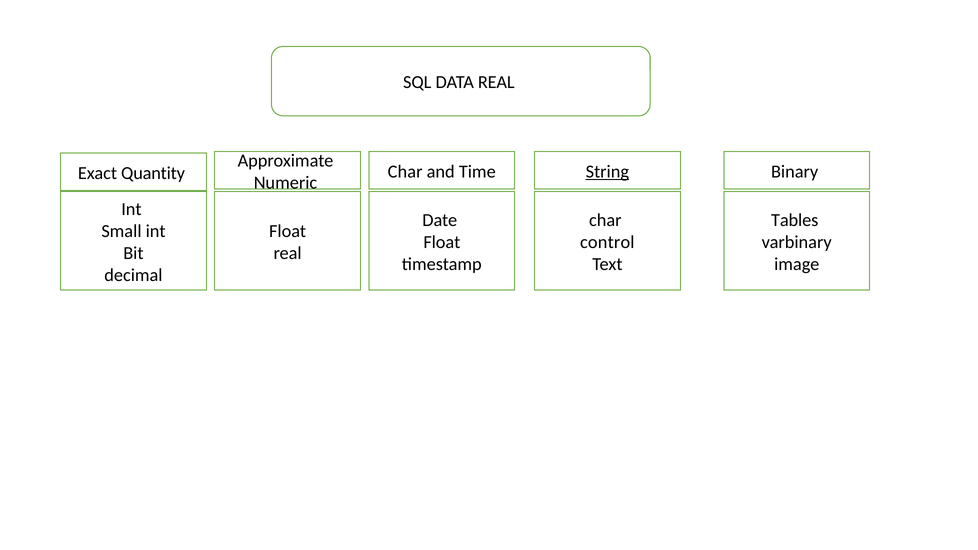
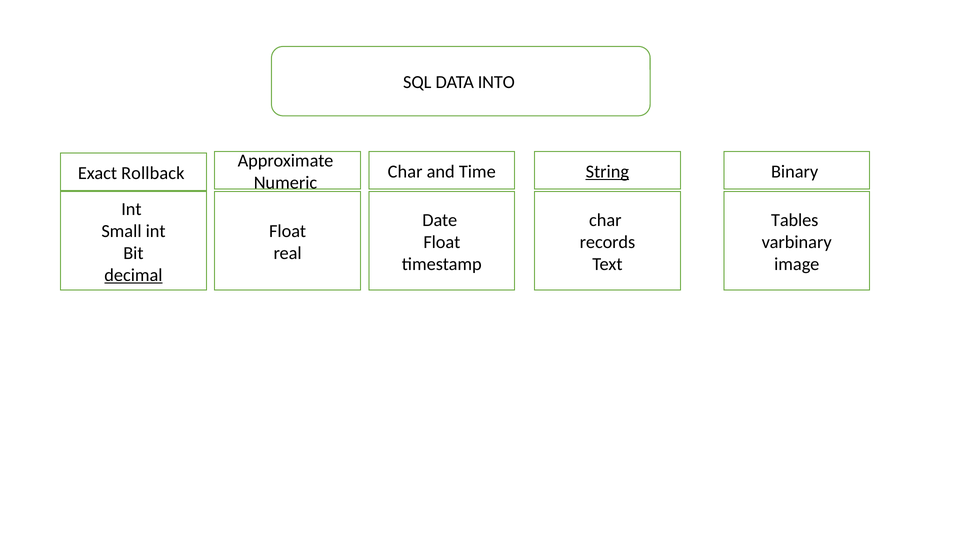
DATA REAL: REAL -> INTO (496, 82)
Quantity: Quantity -> Rollback (153, 173)
control: control -> records (607, 242)
decimal underline: none -> present (133, 275)
